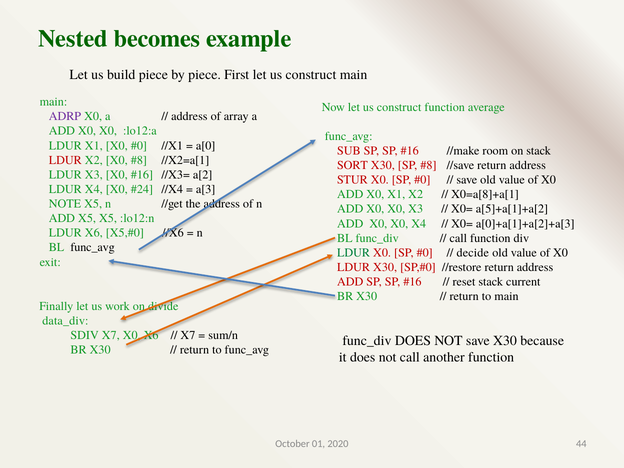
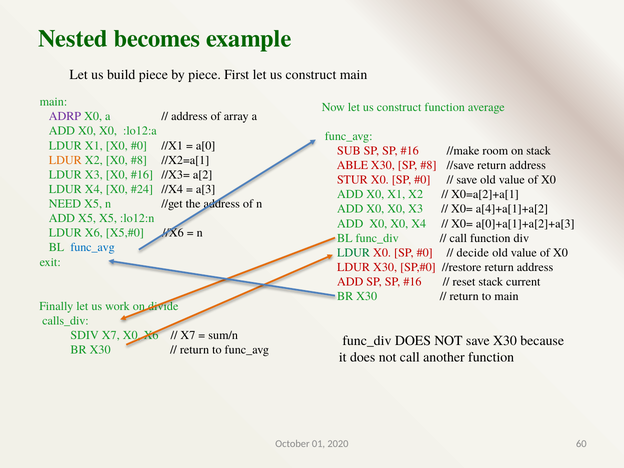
LDUR colour: red -> orange (65, 160)
SORT: SORT -> ABLE (352, 165)
X0=a[8]+a[1: X0=a[8]+a[1 -> X0=a[2]+a[1 (485, 194)
NOTE: NOTE -> NEED (65, 204)
a[5]+a[1]+a[2: a[5]+a[1]+a[2 -> a[4]+a[1]+a[2 (512, 209)
func_avg colour: black -> blue (93, 247)
data_div: data_div -> calls_div (65, 321)
44: 44 -> 60 (581, 444)
